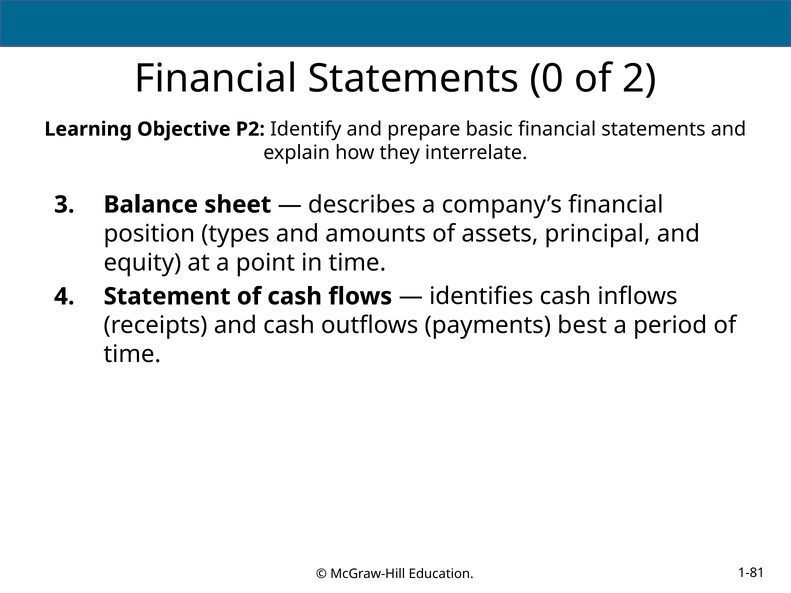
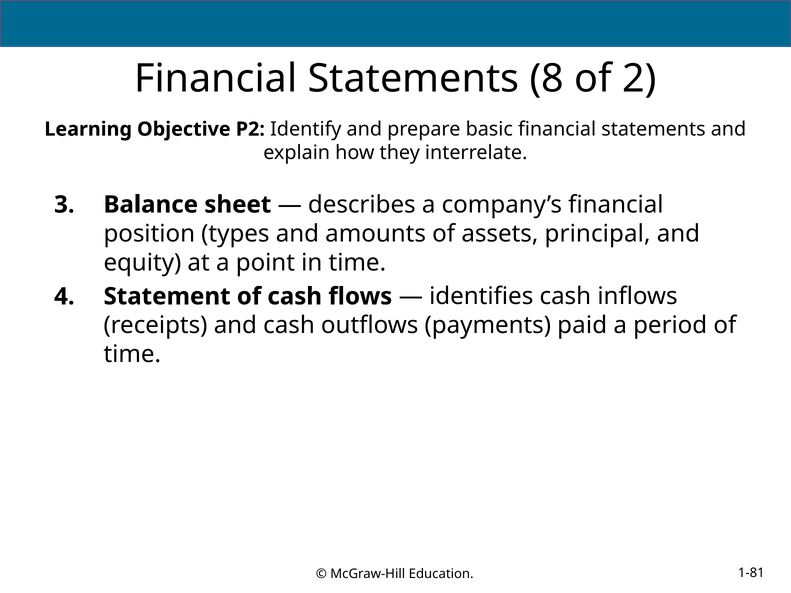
0: 0 -> 8 (547, 79)
best: best -> paid (582, 326)
